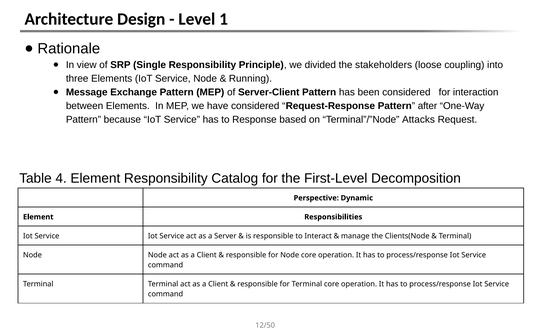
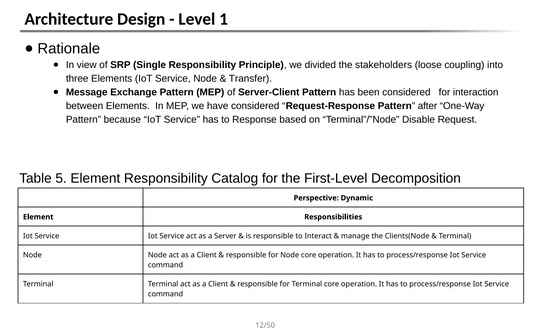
Running: Running -> Transfer (250, 79)
Attacks: Attacks -> Disable (419, 119)
4: 4 -> 5 (61, 178)
